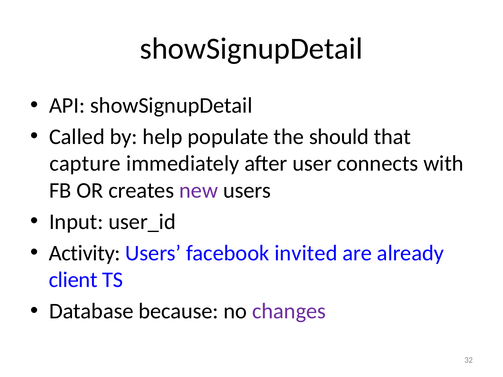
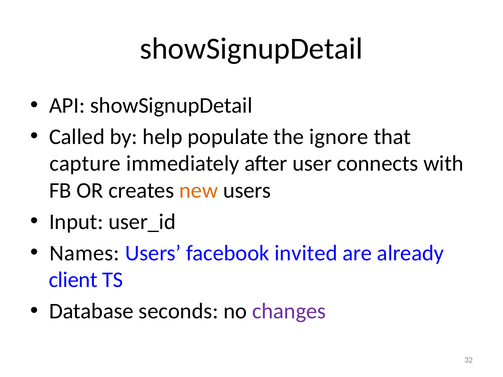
should: should -> ignore (339, 137)
new colour: purple -> orange (199, 191)
Activity: Activity -> Names (84, 253)
because: because -> seconds (179, 311)
